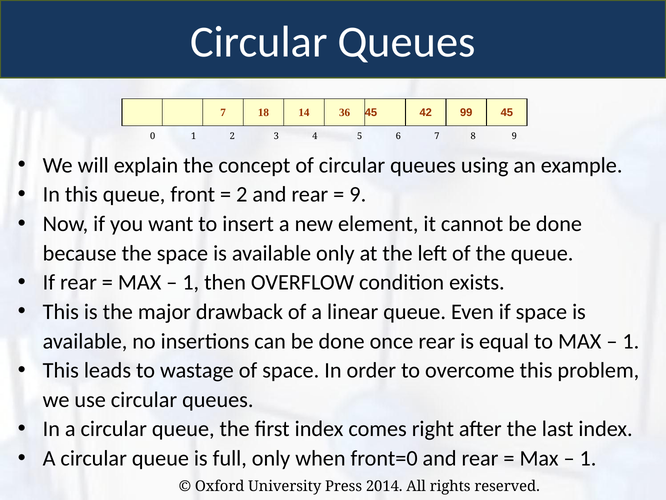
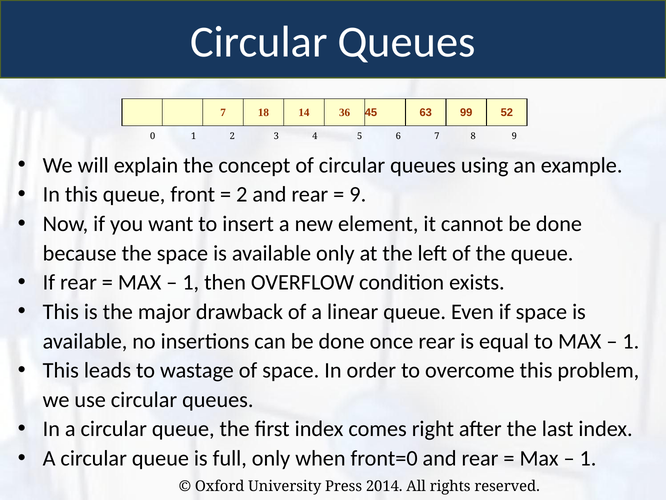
42: 42 -> 63 (426, 112)
99 45: 45 -> 52 (507, 112)
